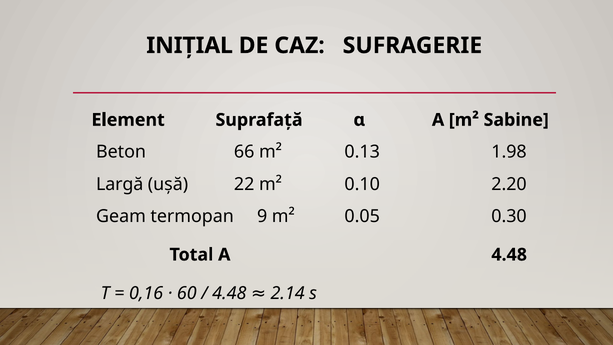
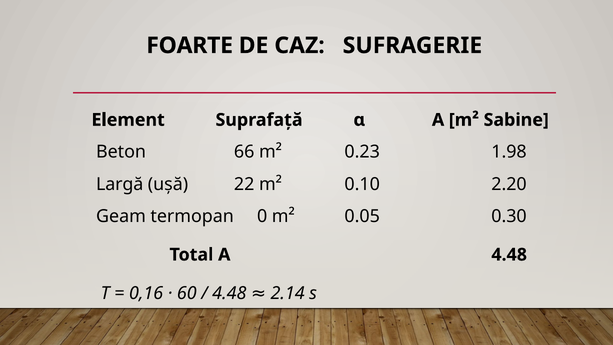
INIȚIAL: INIȚIAL -> FOARTE (190, 45)
0.13: 0.13 -> 0.23 (362, 152)
9: 9 -> 0 (262, 216)
